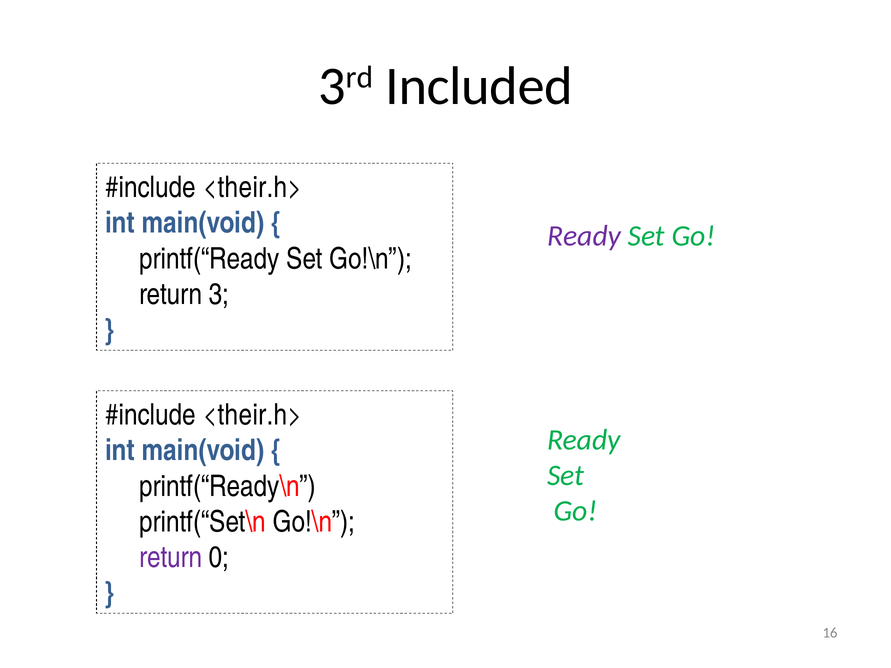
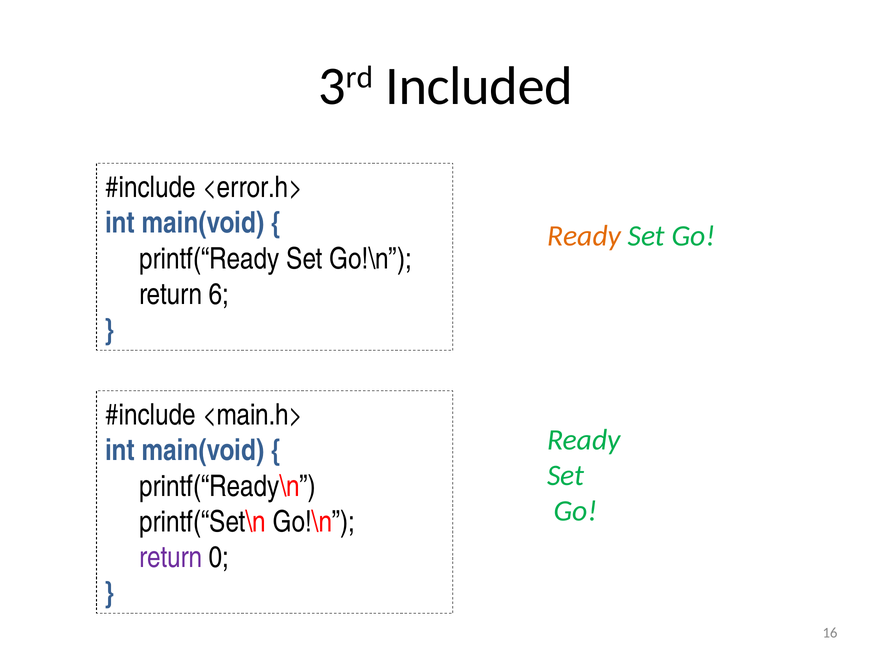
<their.h>: <their.h> -> <error.h> (253, 188)
Ready colour: purple -> orange (584, 236)
3: 3 -> 6 (219, 295)
<their.h>: <their.h> -> <main.h> (253, 415)
